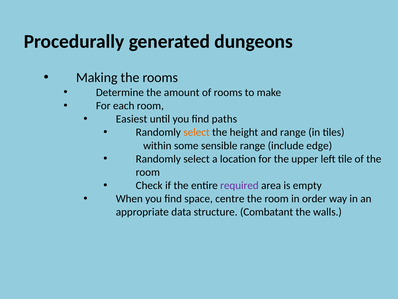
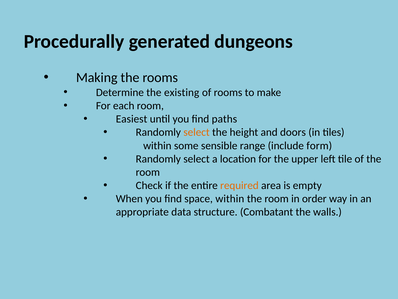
amount: amount -> existing (182, 92)
and range: range -> doors (293, 132)
edge: edge -> form (319, 145)
required colour: purple -> orange (239, 185)
space centre: centre -> within (230, 198)
